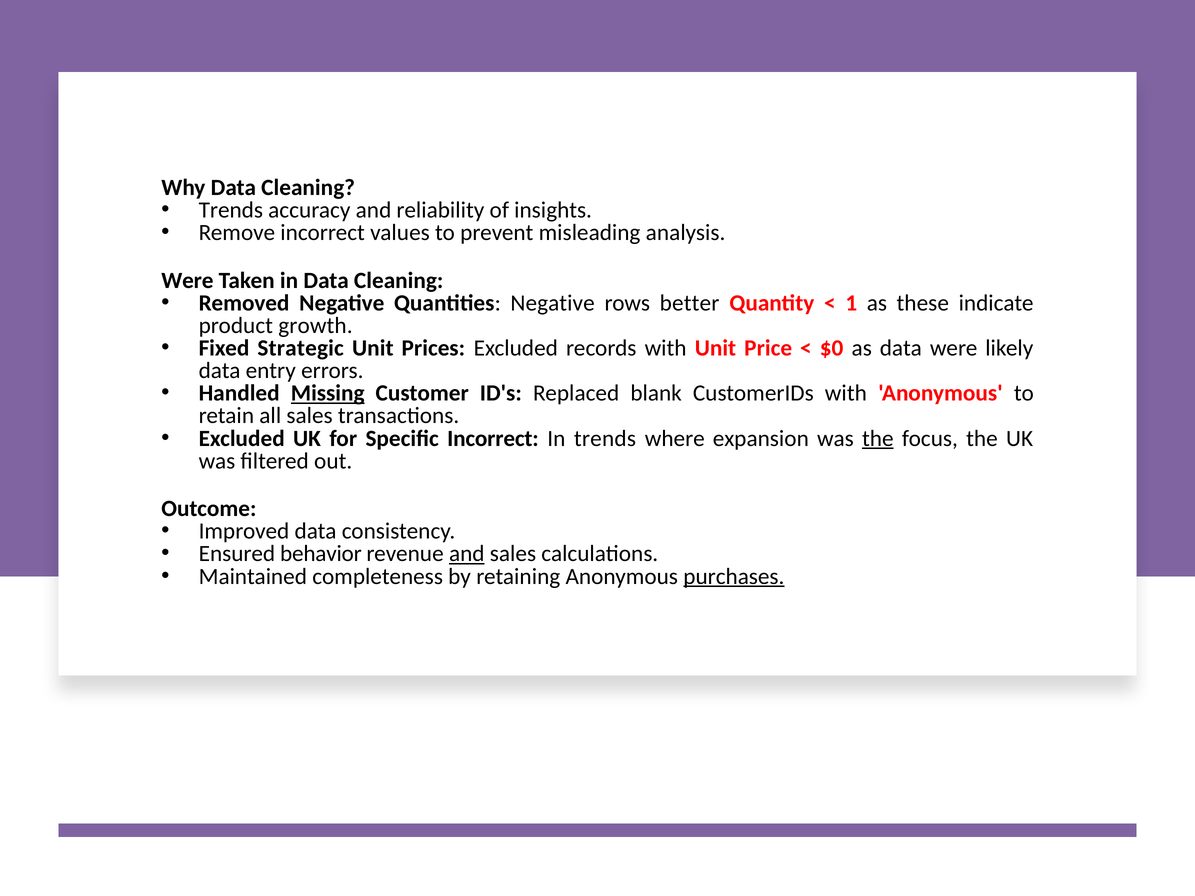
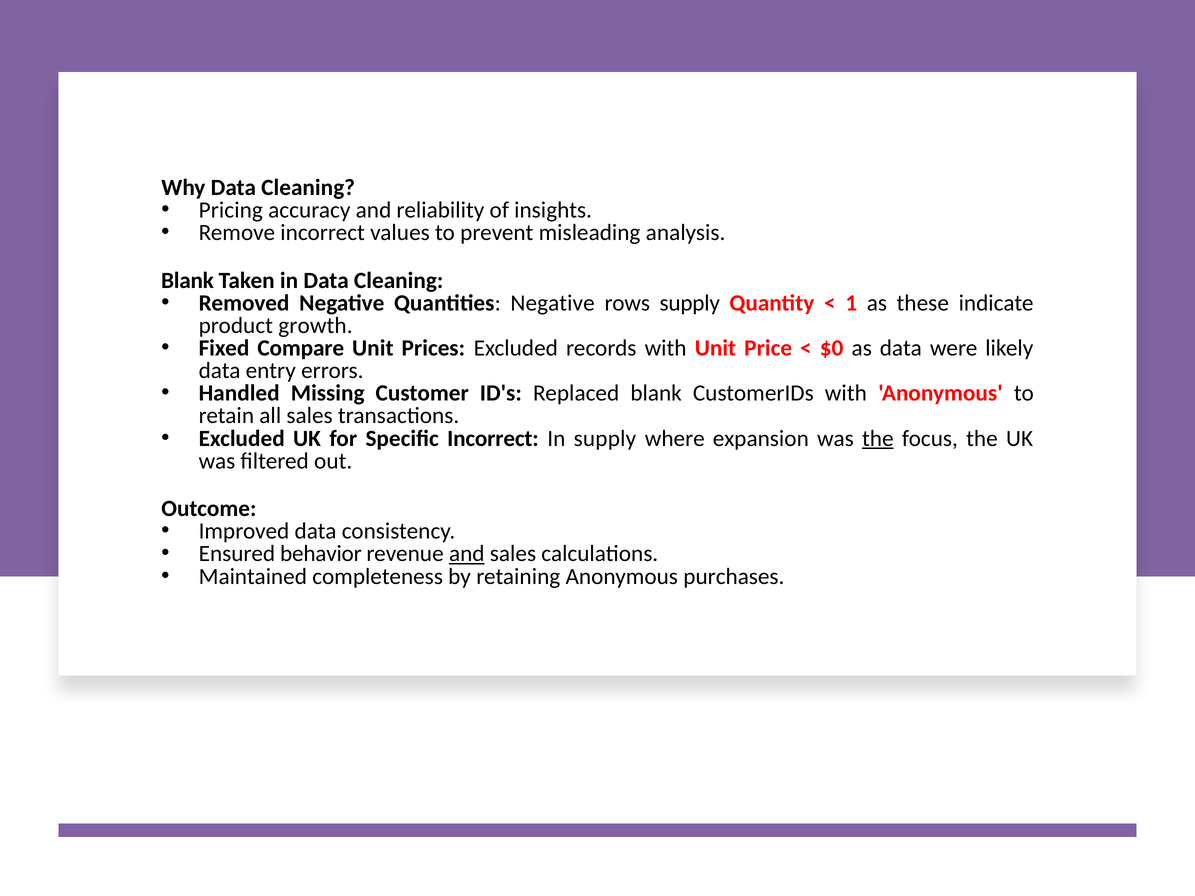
Trends: Trends -> Pricing (231, 210)
Were: Were -> Blank (187, 280)
rows better: better -> supply (690, 303)
Strategic: Strategic -> Compare (301, 348)
Missing underline: present -> none (328, 393)
In trends: trends -> supply (605, 439)
purchases underline: present -> none (734, 577)
